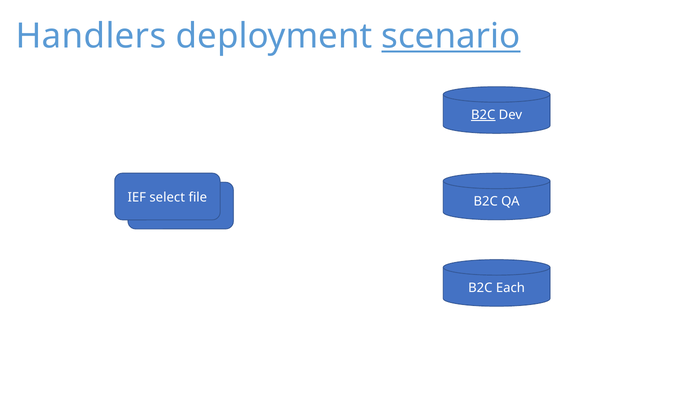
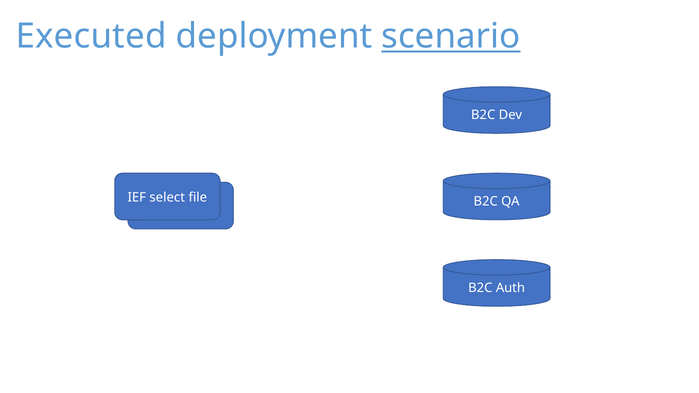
Handlers: Handlers -> Executed (91, 36)
B2C underline: present -> none (483, 115)
Each: Each -> Auth (510, 288)
